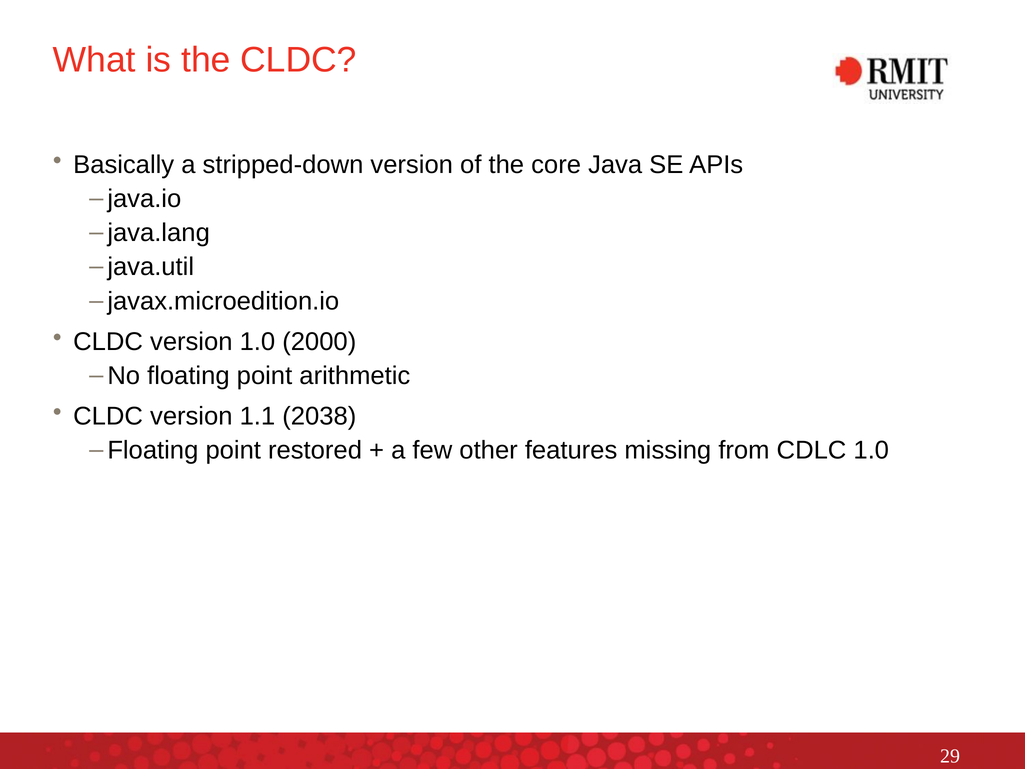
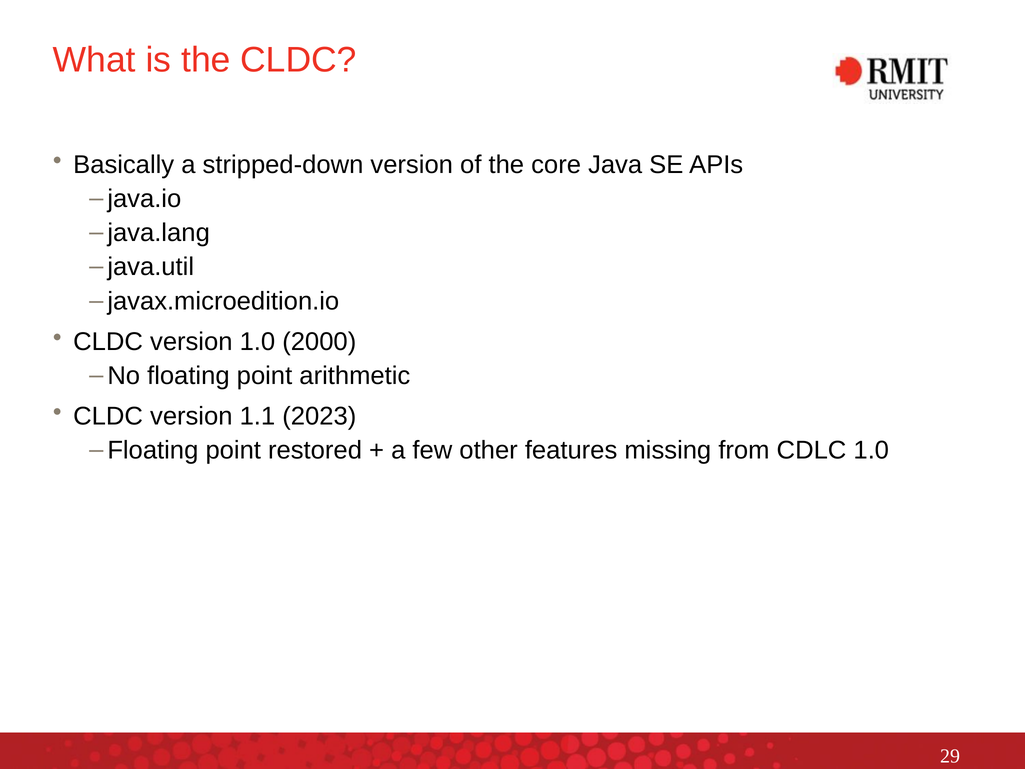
2038: 2038 -> 2023 (319, 416)
